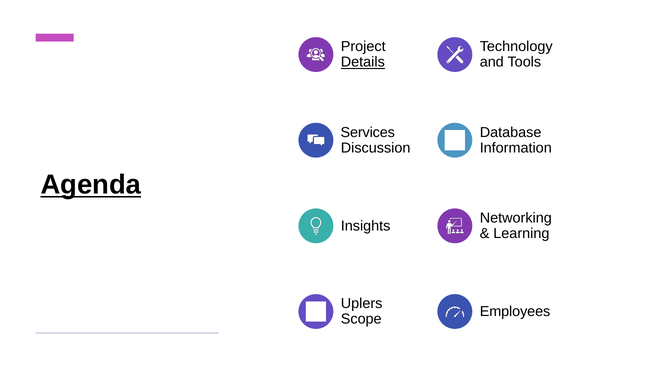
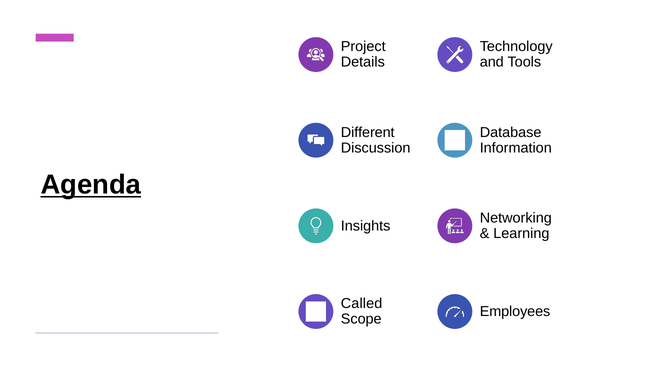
Details underline: present -> none (363, 62)
Services: Services -> Different (368, 133)
Uplers: Uplers -> Called (362, 304)
